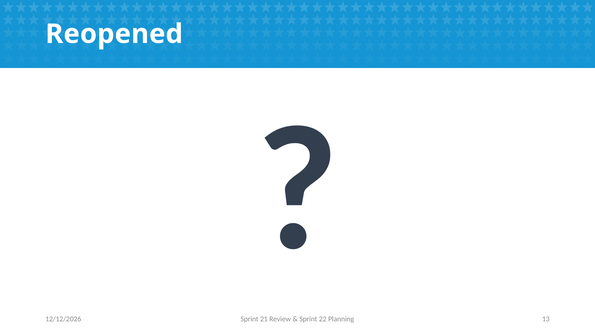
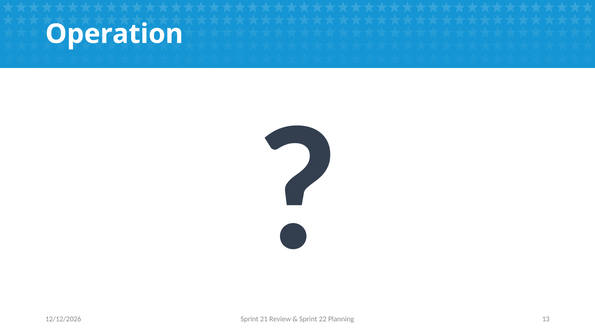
Reopened: Reopened -> Operation (114, 34)
